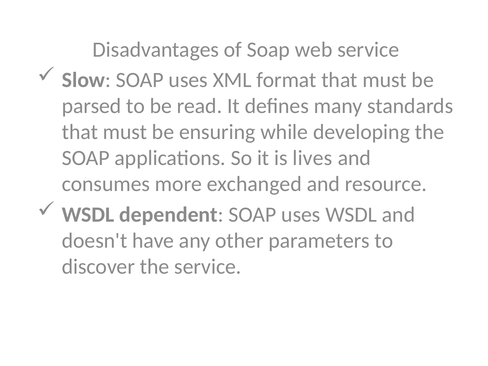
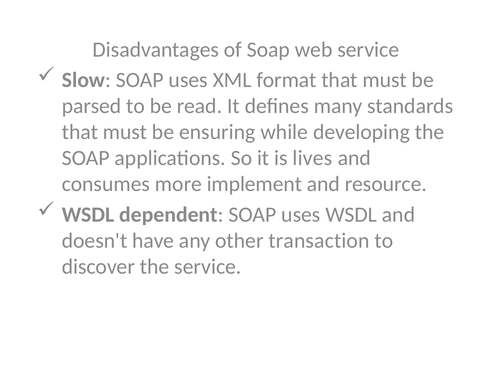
exchanged: exchanged -> implement (254, 184)
parameters: parameters -> transaction (319, 241)
